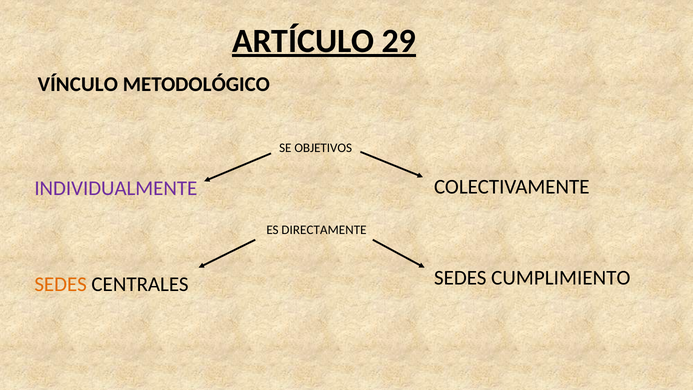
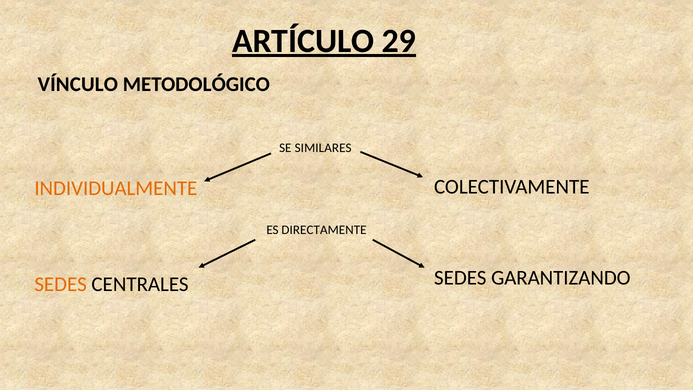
OBJETIVOS: OBJETIVOS -> SIMILARES (323, 148)
INDIVIDUALMENTE colour: purple -> orange (116, 188)
CUMPLIMIENTO: CUMPLIMIENTO -> GARANTIZANDO (561, 278)
